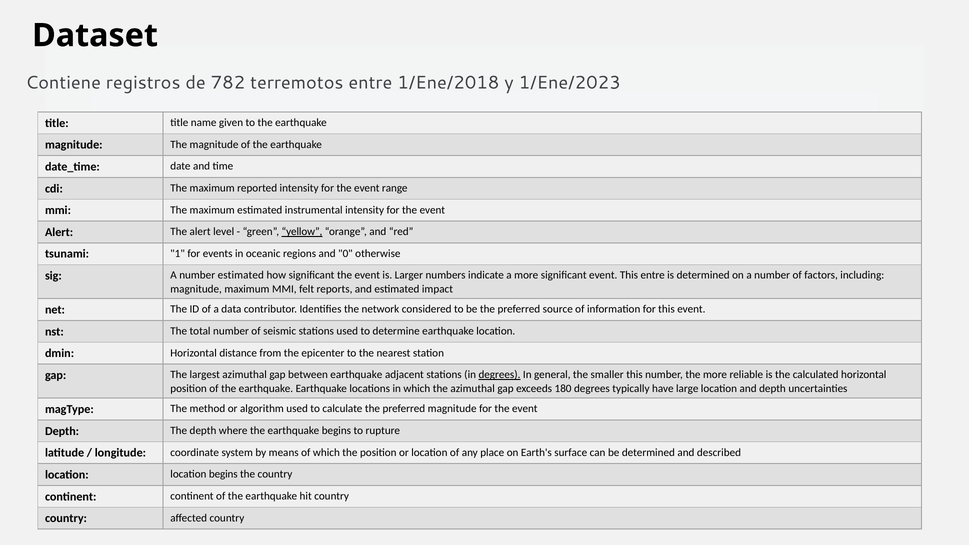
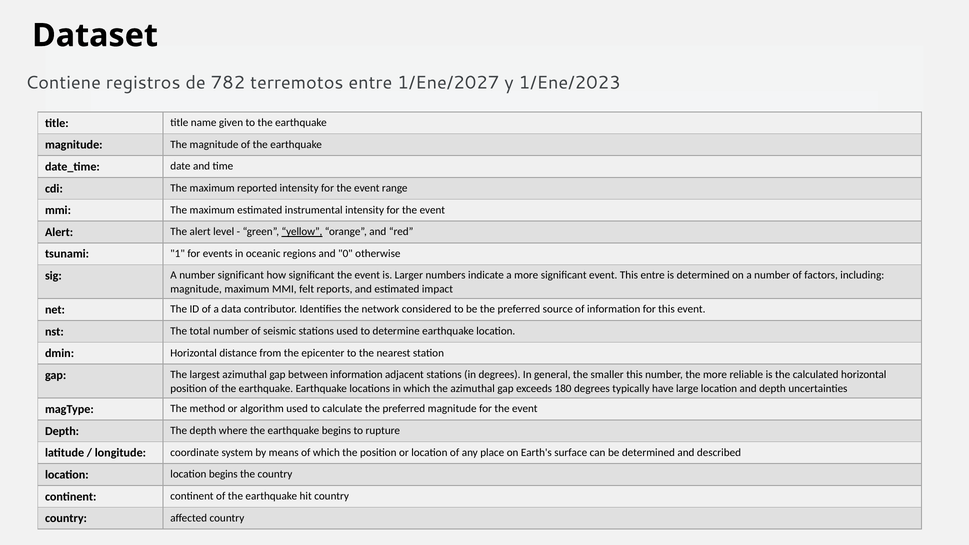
1/Ene/2018: 1/Ene/2018 -> 1/Ene/2027 (448, 83)
number estimated: estimated -> significant (241, 275)
between earthquake: earthquake -> information (356, 375)
degrees underline: present -> none (500, 375)
